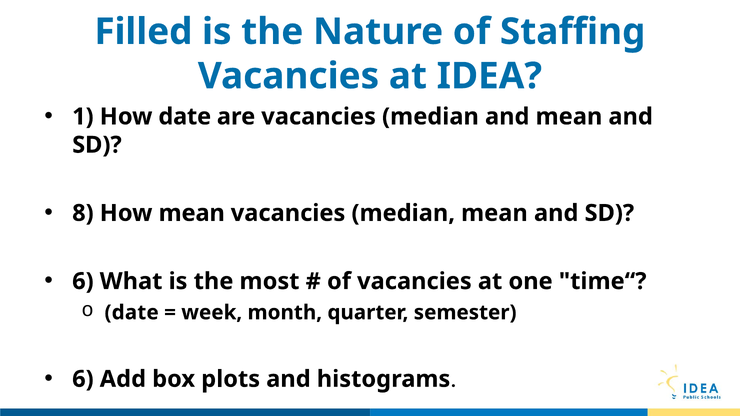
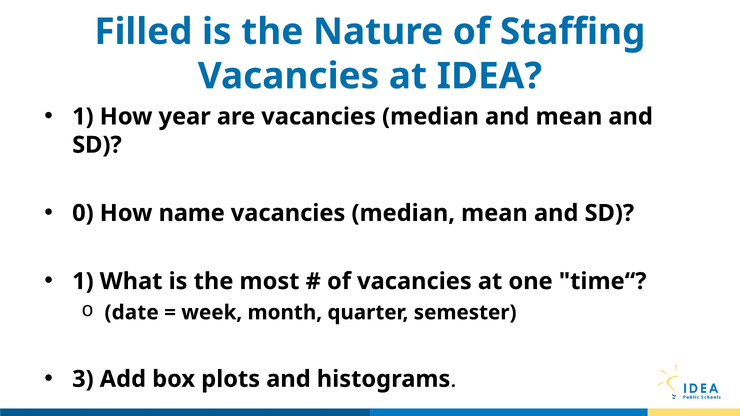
How date: date -> year (185, 117)
8: 8 -> 0 (83, 213)
How mean: mean -> name (192, 213)
6: 6 -> 1 (83, 281)
6: 6 -> 3 (83, 379)
